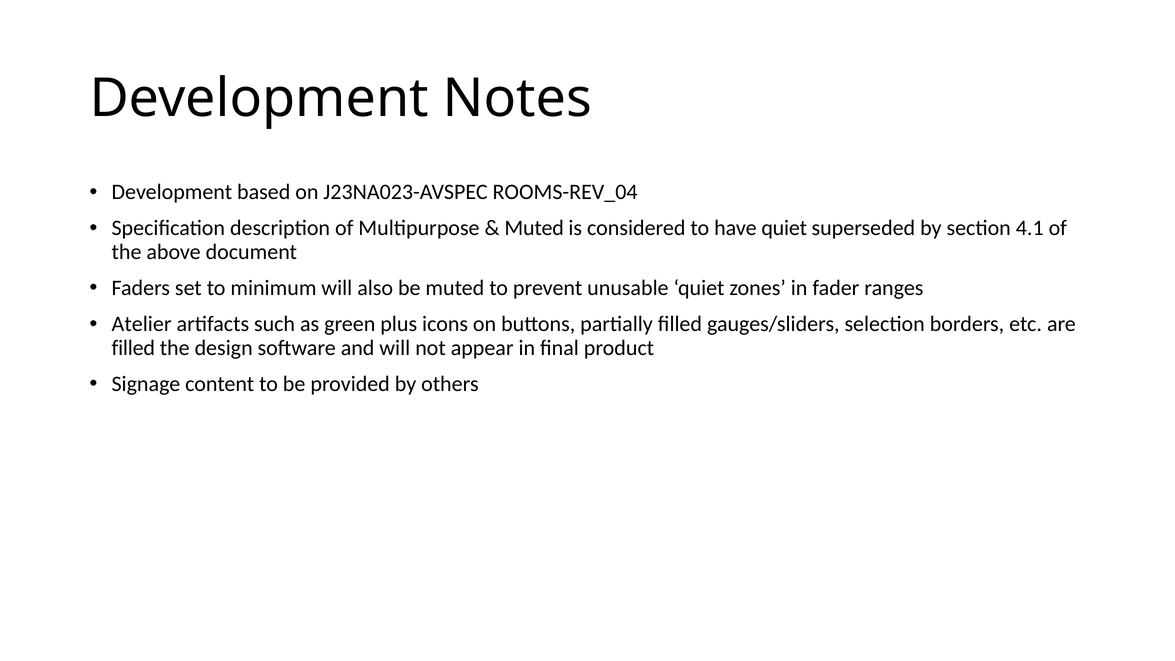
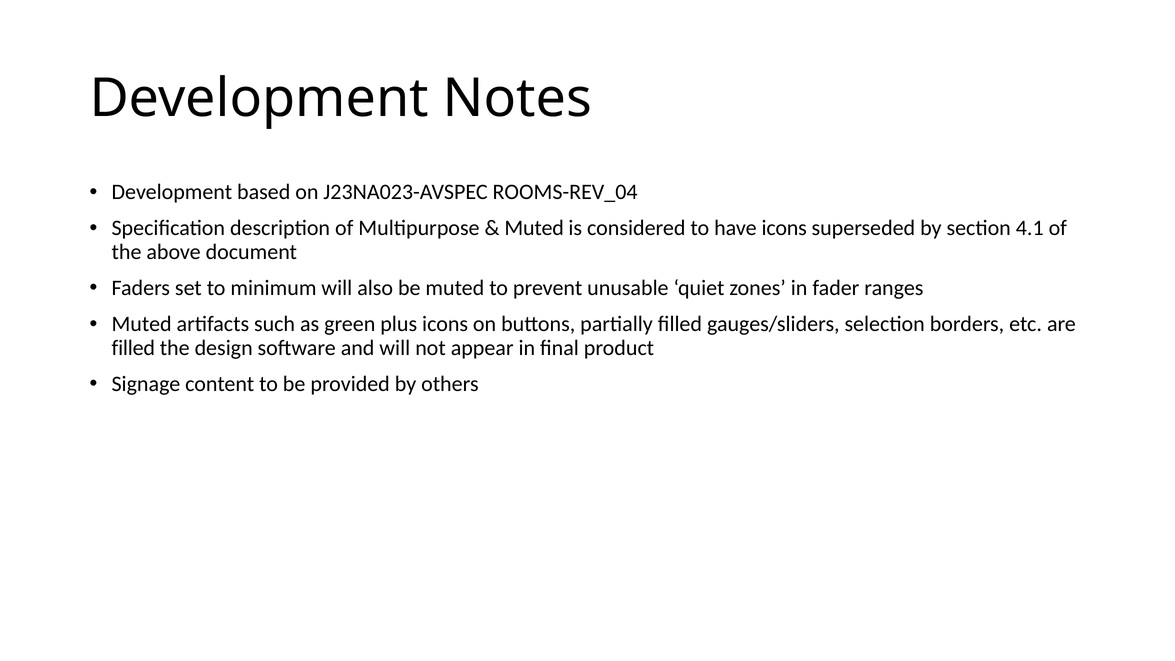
have quiet: quiet -> icons (784, 228)
Atelier: Atelier -> Muted (142, 324)
